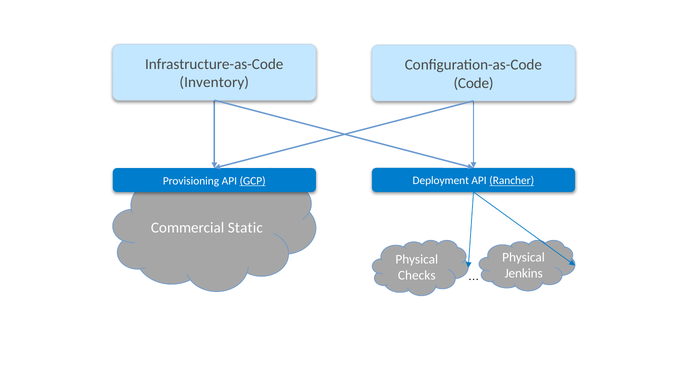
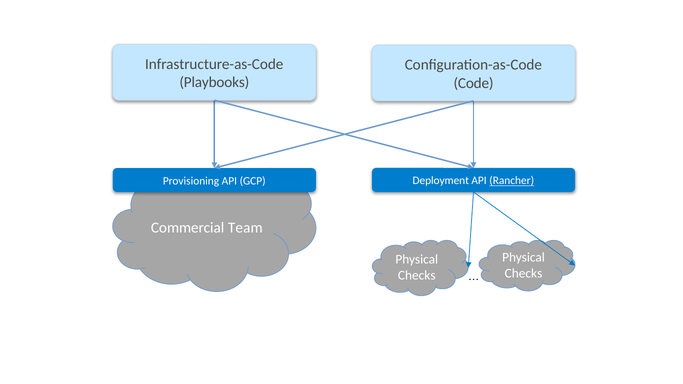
Inventory: Inventory -> Playbooks (214, 82)
GCP underline: present -> none (253, 181)
Static: Static -> Team (245, 228)
Jenkins: Jenkins -> Checks (524, 273)
